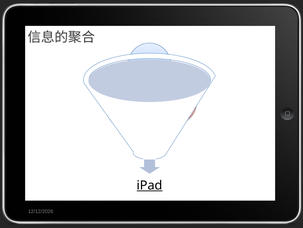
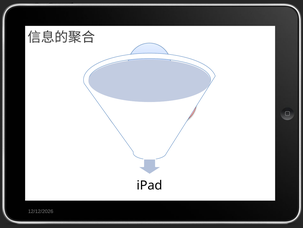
iPad underline: present -> none (150, 185)
